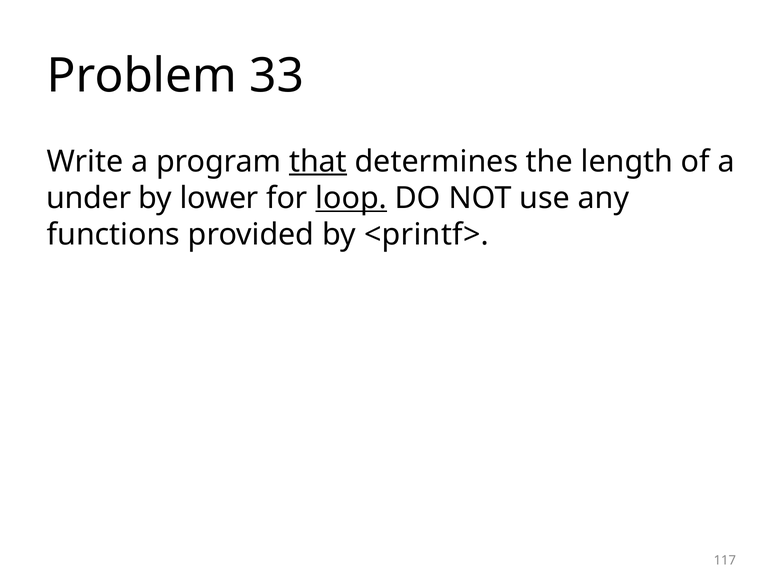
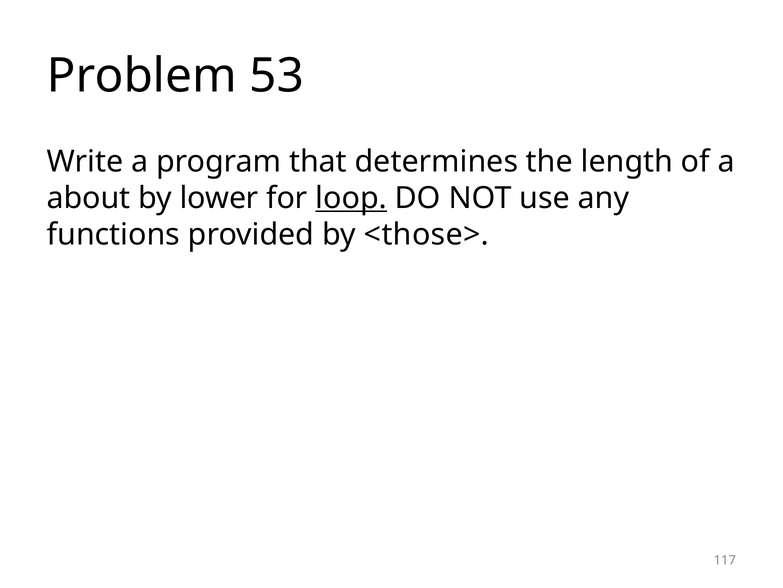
33: 33 -> 53 (277, 76)
that underline: present -> none (318, 161)
under: under -> about (89, 198)
<printf>: <printf> -> <those> (427, 234)
